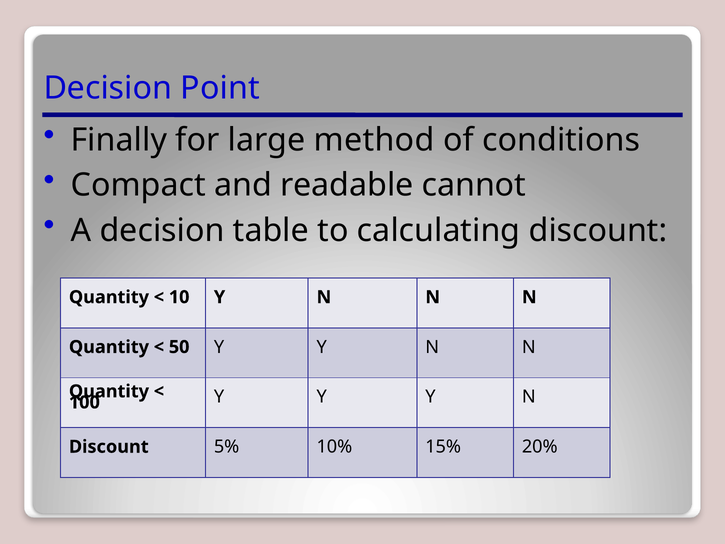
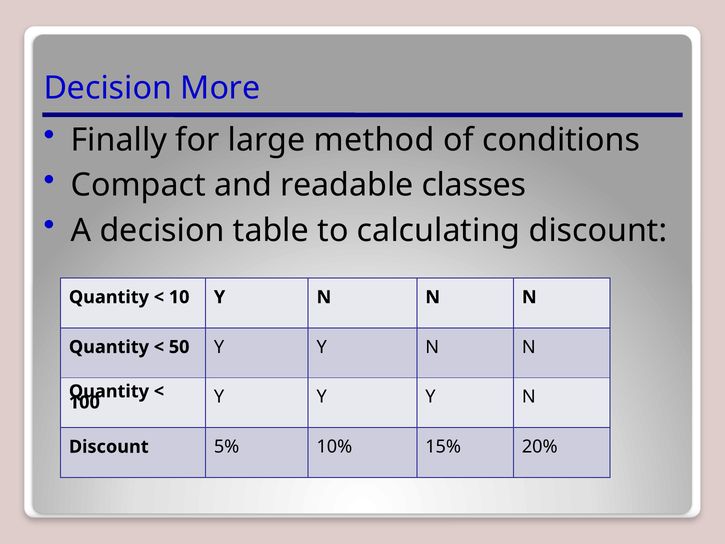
Point: Point -> More (220, 88)
cannot: cannot -> classes (474, 185)
